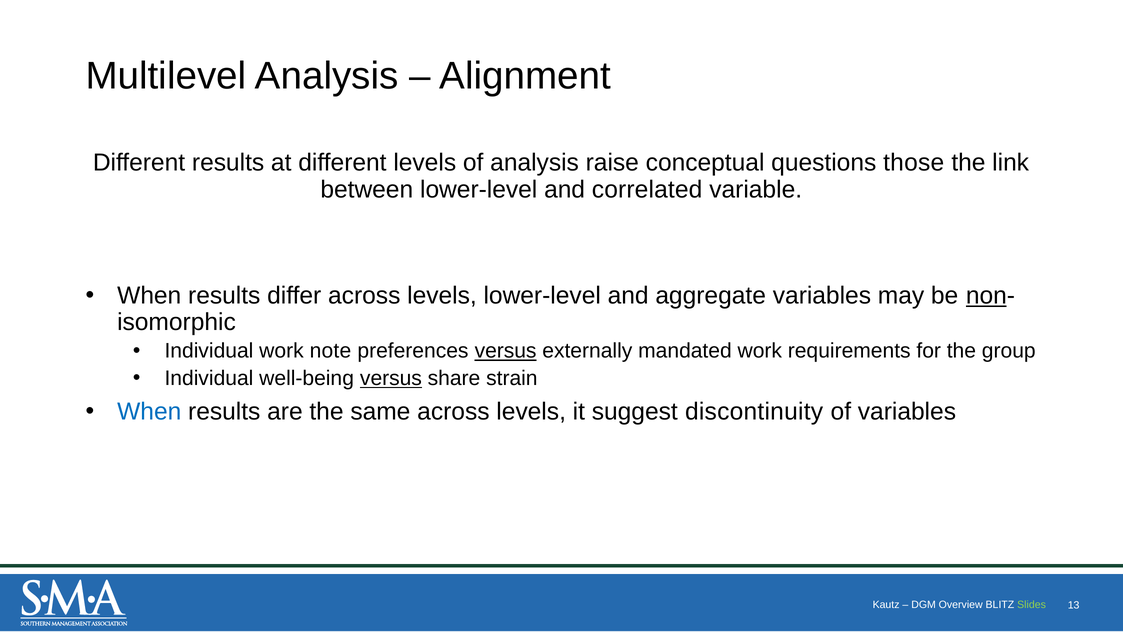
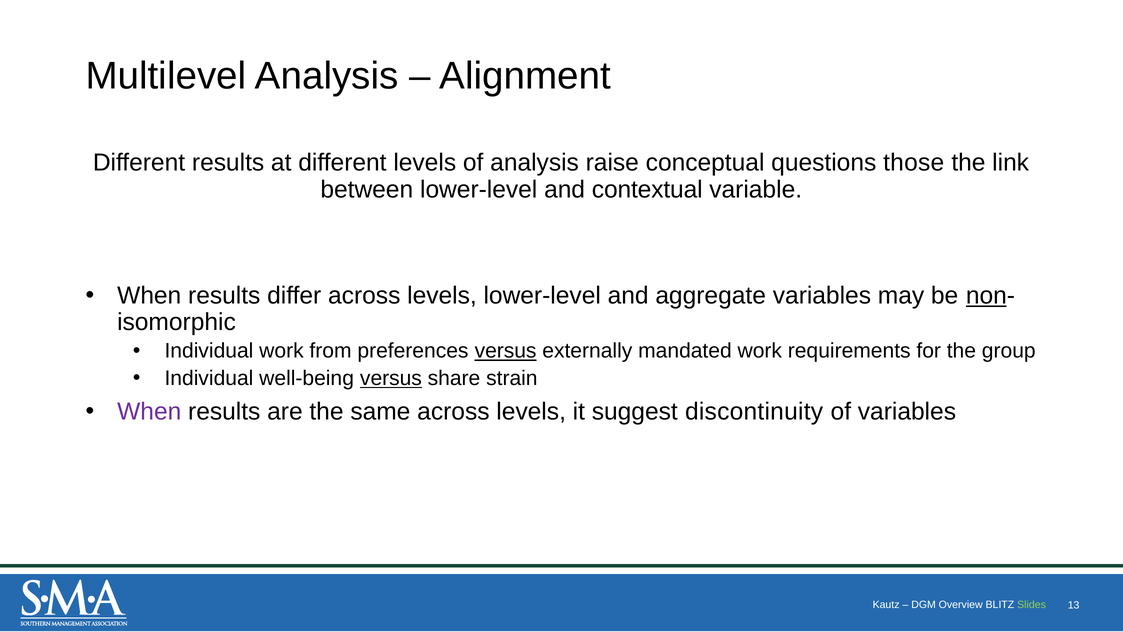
correlated: correlated -> contextual (647, 189)
note: note -> from (331, 351)
When colour: blue -> purple (149, 411)
